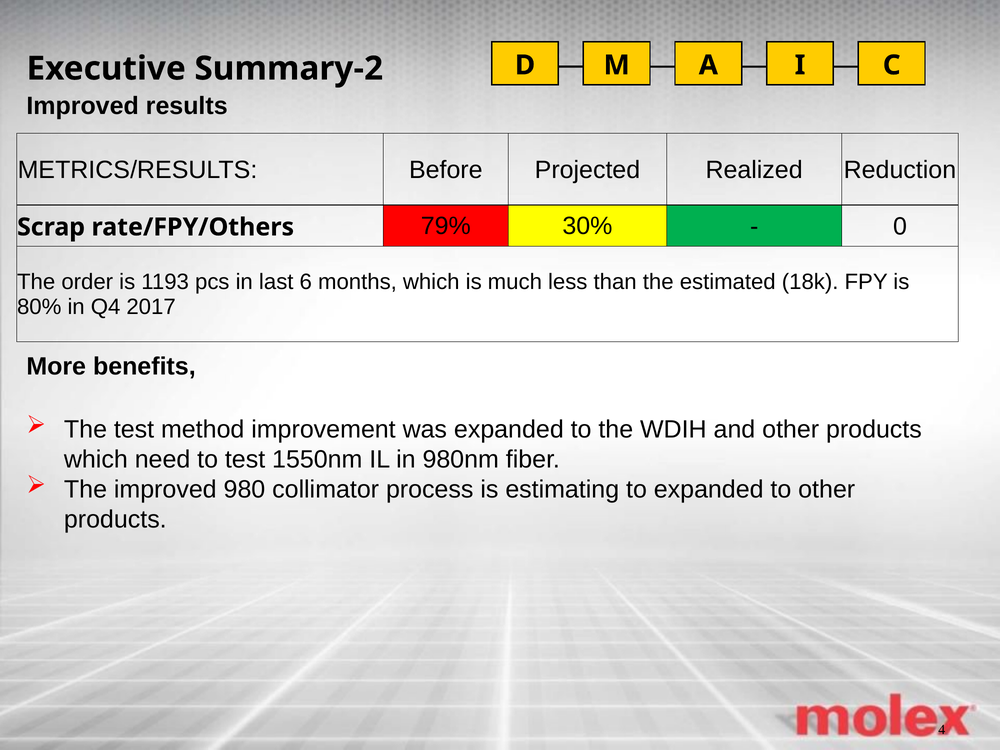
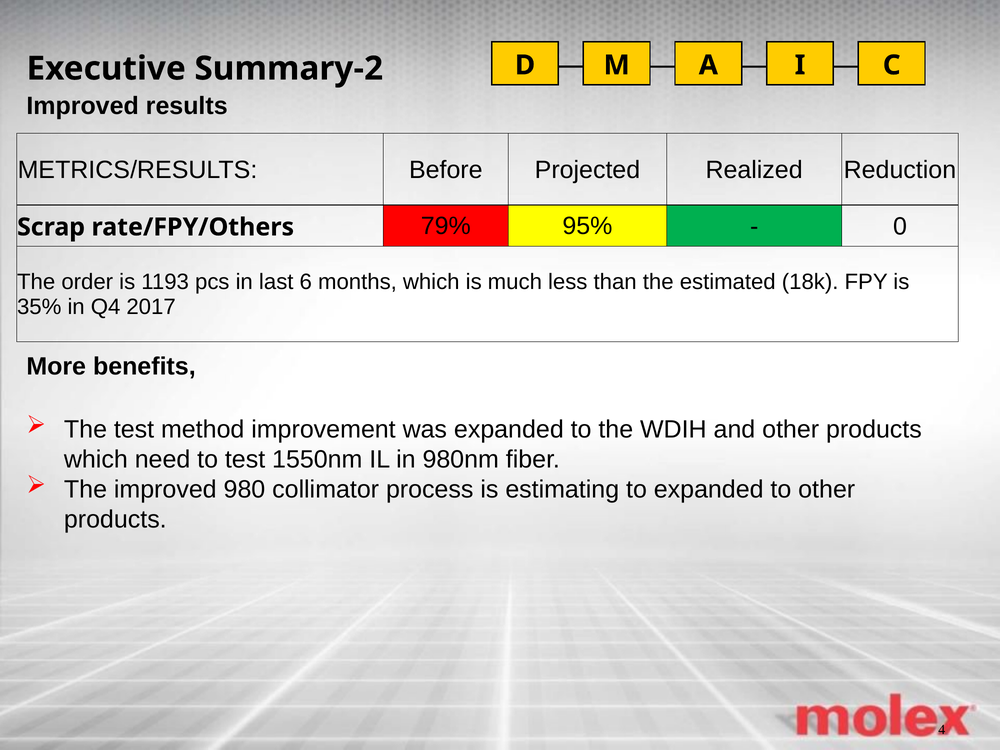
30%: 30% -> 95% (587, 226)
80%: 80% -> 35% (39, 307)
